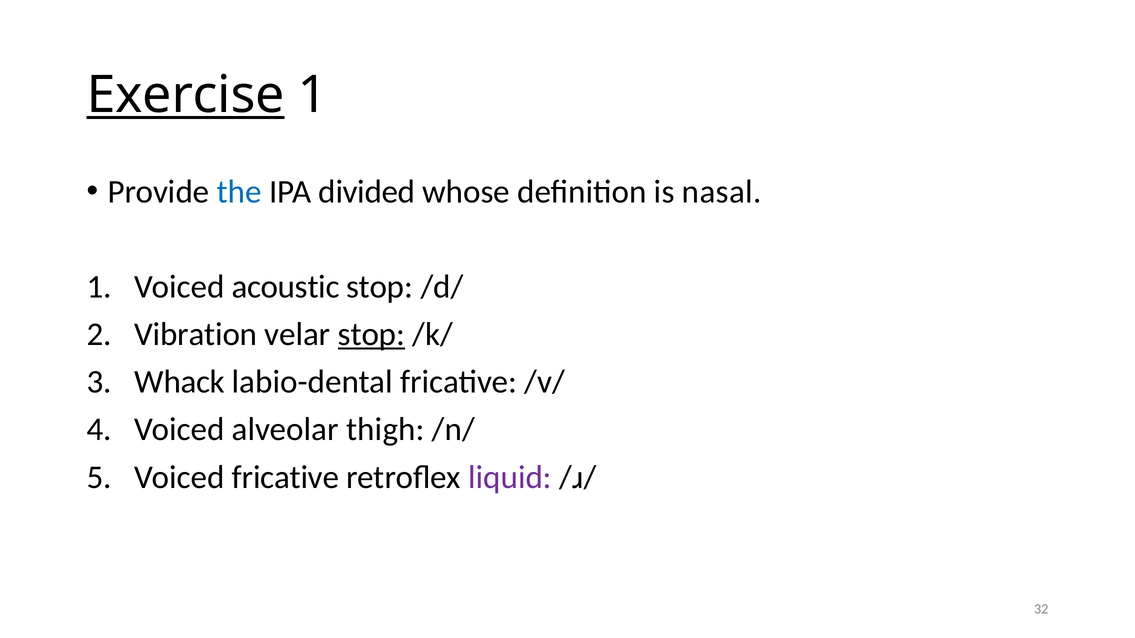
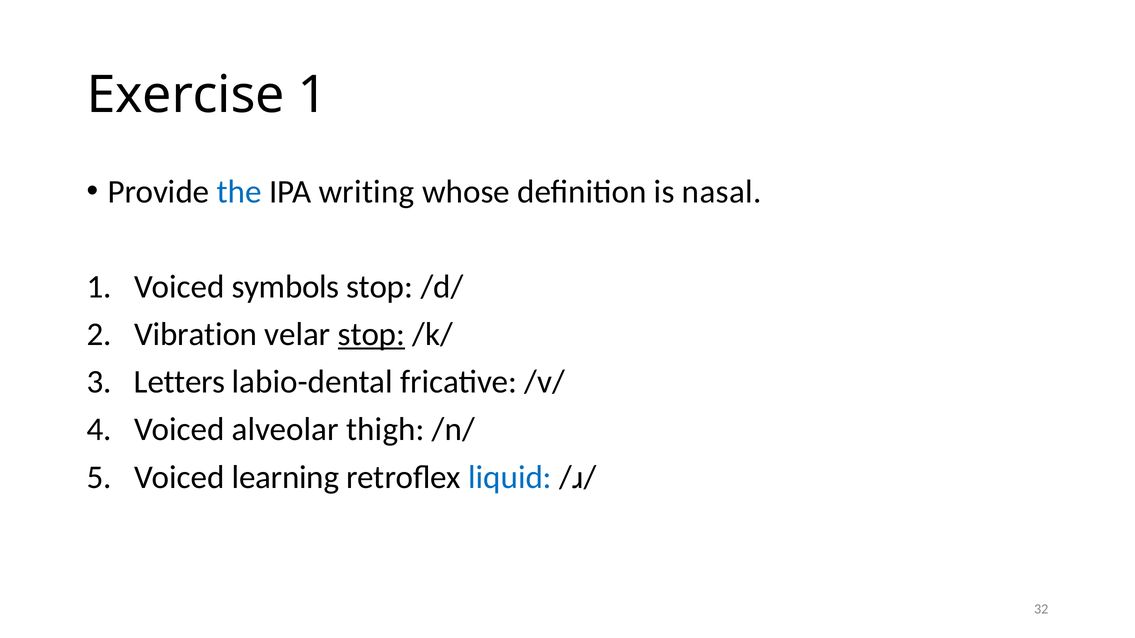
Exercise underline: present -> none (186, 95)
divided: divided -> writing (367, 192)
acoustic: acoustic -> symbols (286, 287)
Whack: Whack -> Letters (180, 382)
Voiced fricative: fricative -> learning (286, 477)
liquid colour: purple -> blue (510, 477)
